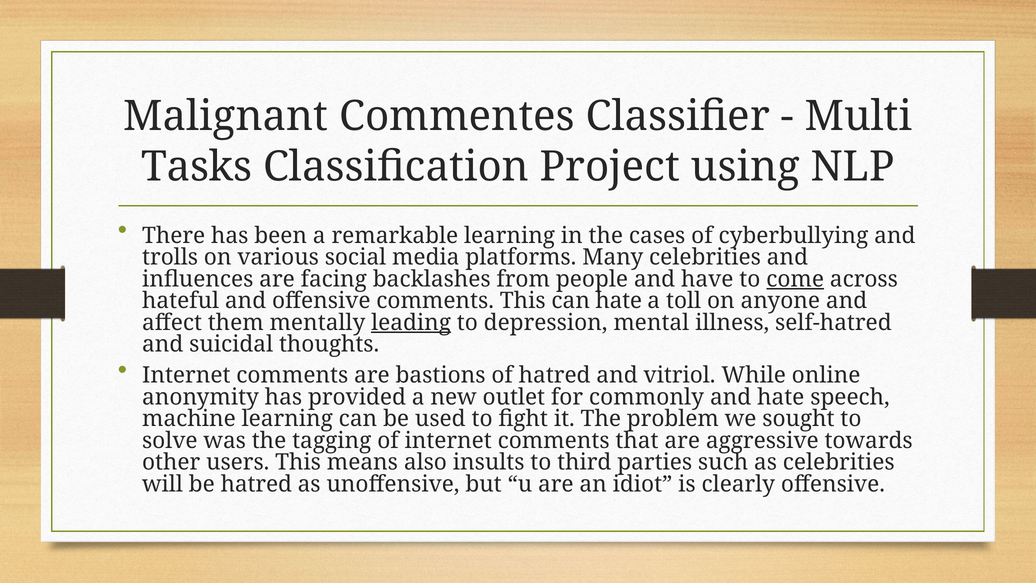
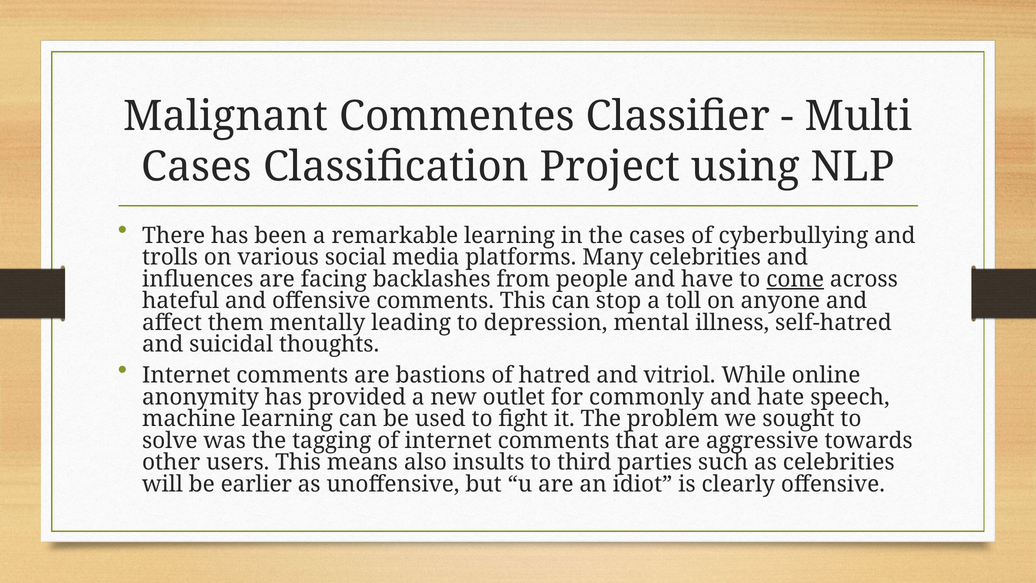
Tasks: Tasks -> Cases (196, 167)
can hate: hate -> stop (619, 301)
leading underline: present -> none (411, 322)
be hatred: hatred -> earlier (256, 484)
